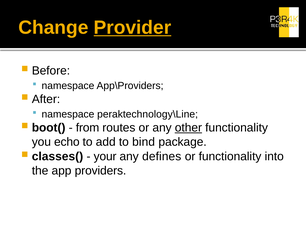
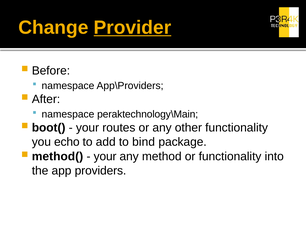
peraktechnology\Line: peraktechnology\Line -> peraktechnology\Main (148, 114)
from: from -> your (88, 127)
other underline: present -> none (188, 127)
classes(: classes( -> method( (58, 156)
defines: defines -> method (162, 156)
